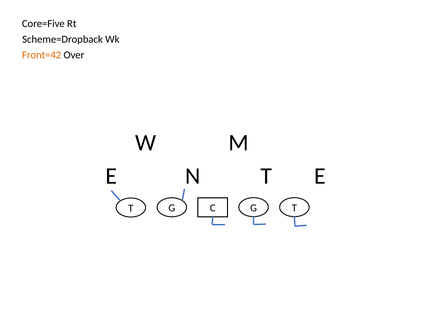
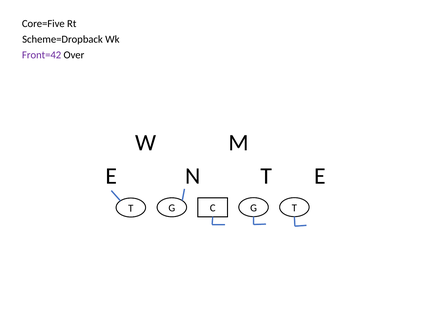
Front=42 colour: orange -> purple (42, 55)
